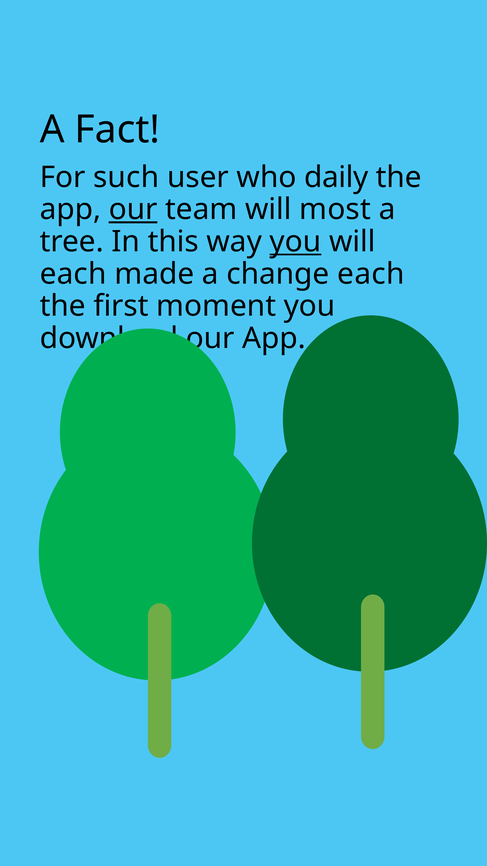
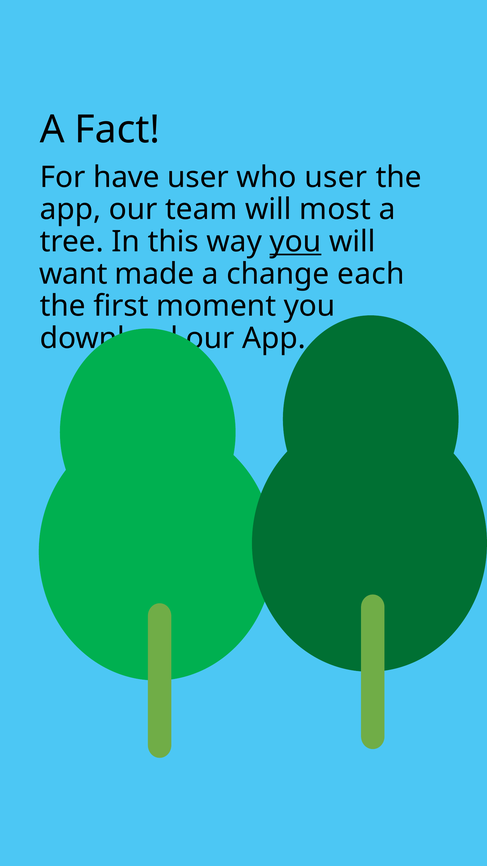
such: such -> have (126, 177)
who daily: daily -> user (336, 177)
our underline: present -> none (133, 210)
each: each -> want (73, 274)
